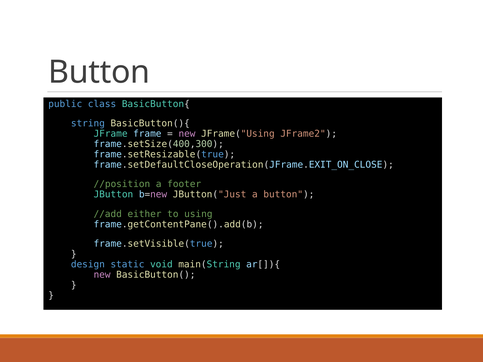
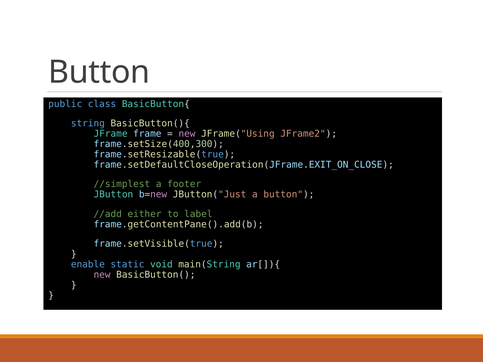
//position: //position -> //simplest (122, 184)
using: using -> label (198, 214)
design: design -> enable (88, 265)
